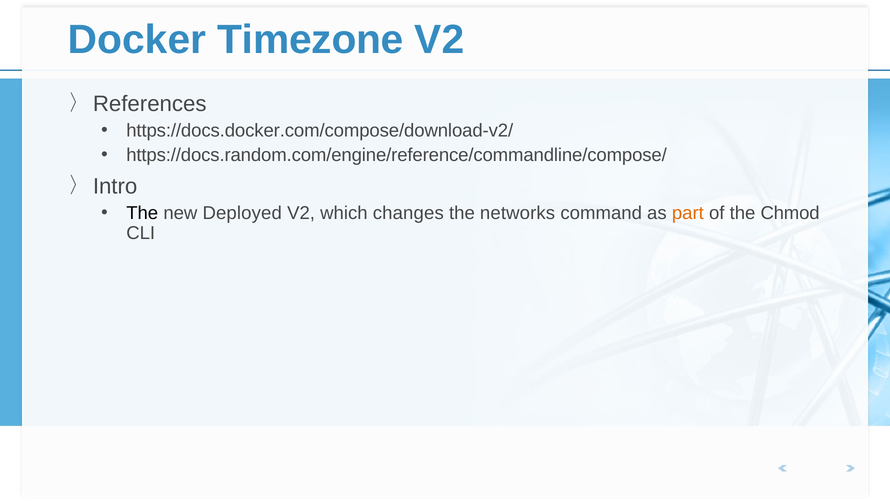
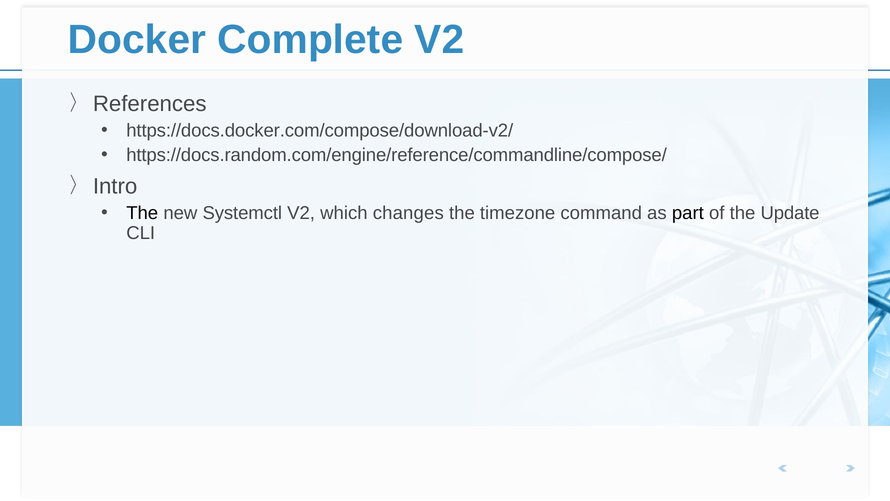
Timezone: Timezone -> Complete (310, 40)
Deployed: Deployed -> Systemctl (242, 213)
networks: networks -> timezone (518, 213)
part colour: orange -> black (688, 213)
Chmod: Chmod -> Update (790, 213)
